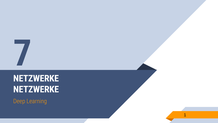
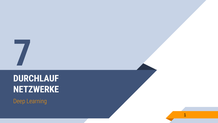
NETZWERKE: NETZWERKE -> DURCHLAUF (36, 78)
